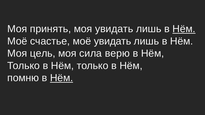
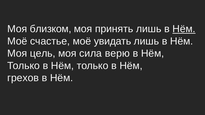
принять: принять -> близком (51, 29)
моя увидать: увидать -> принять (114, 29)
помню: помню -> грехов (23, 78)
Нём underline: present -> none (62, 78)
